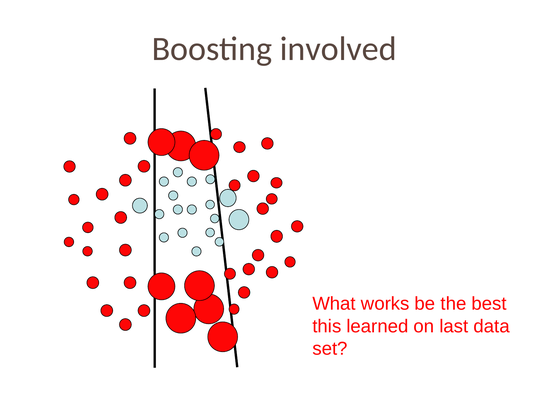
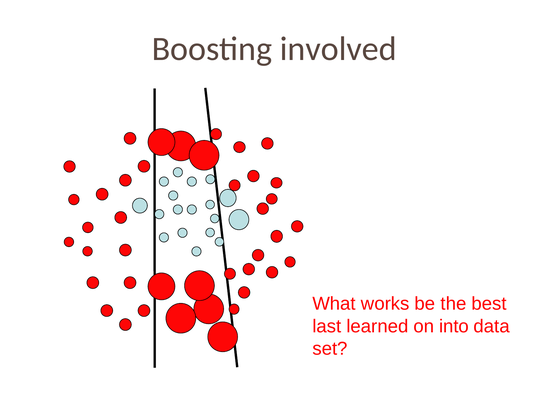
this: this -> last (327, 326)
last: last -> into (454, 326)
